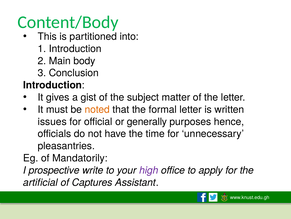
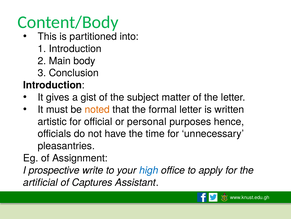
issues: issues -> artistic (52, 121)
generally: generally -> personal (147, 121)
Mandatorily: Mandatorily -> Assignment (80, 158)
high colour: purple -> blue (149, 170)
